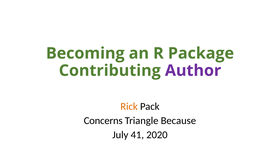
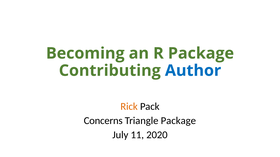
Author colour: purple -> blue (193, 71)
Triangle Because: Because -> Package (178, 121)
41: 41 -> 11 (137, 135)
